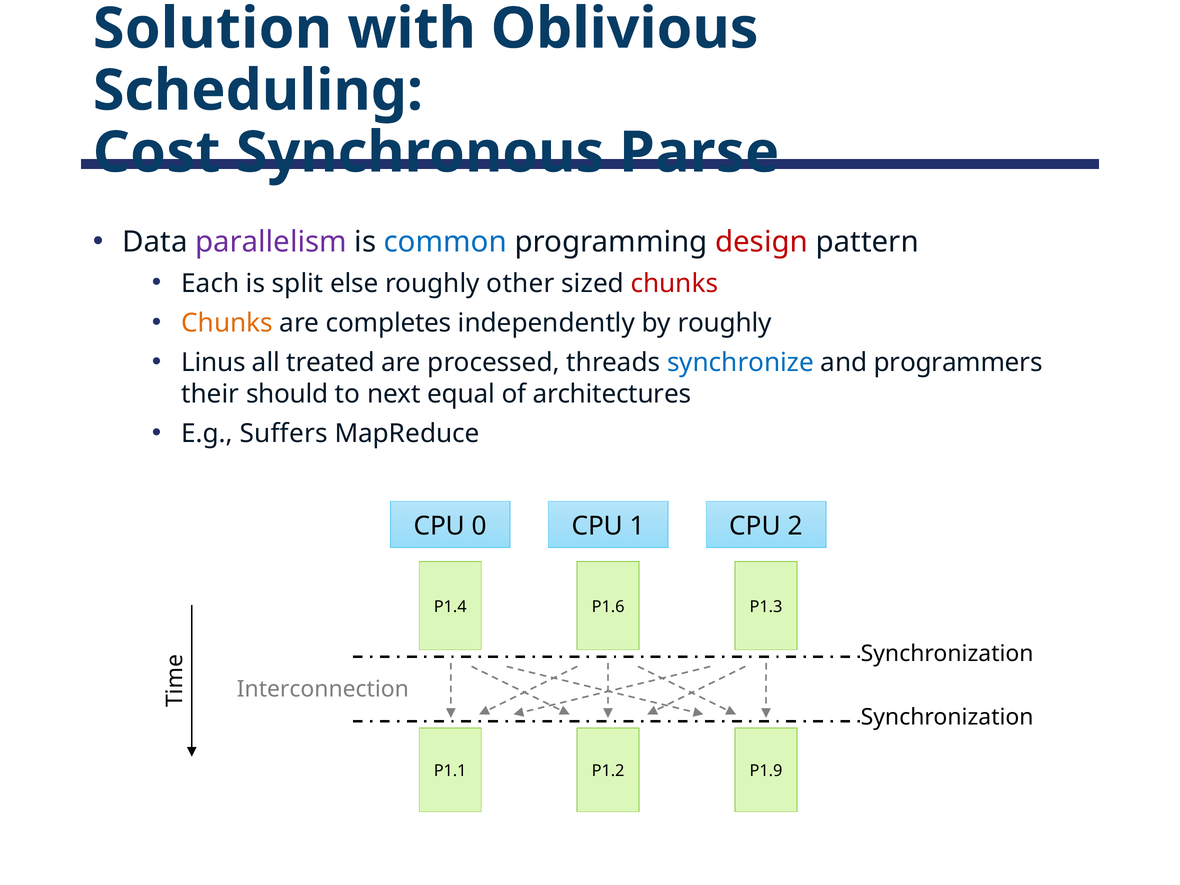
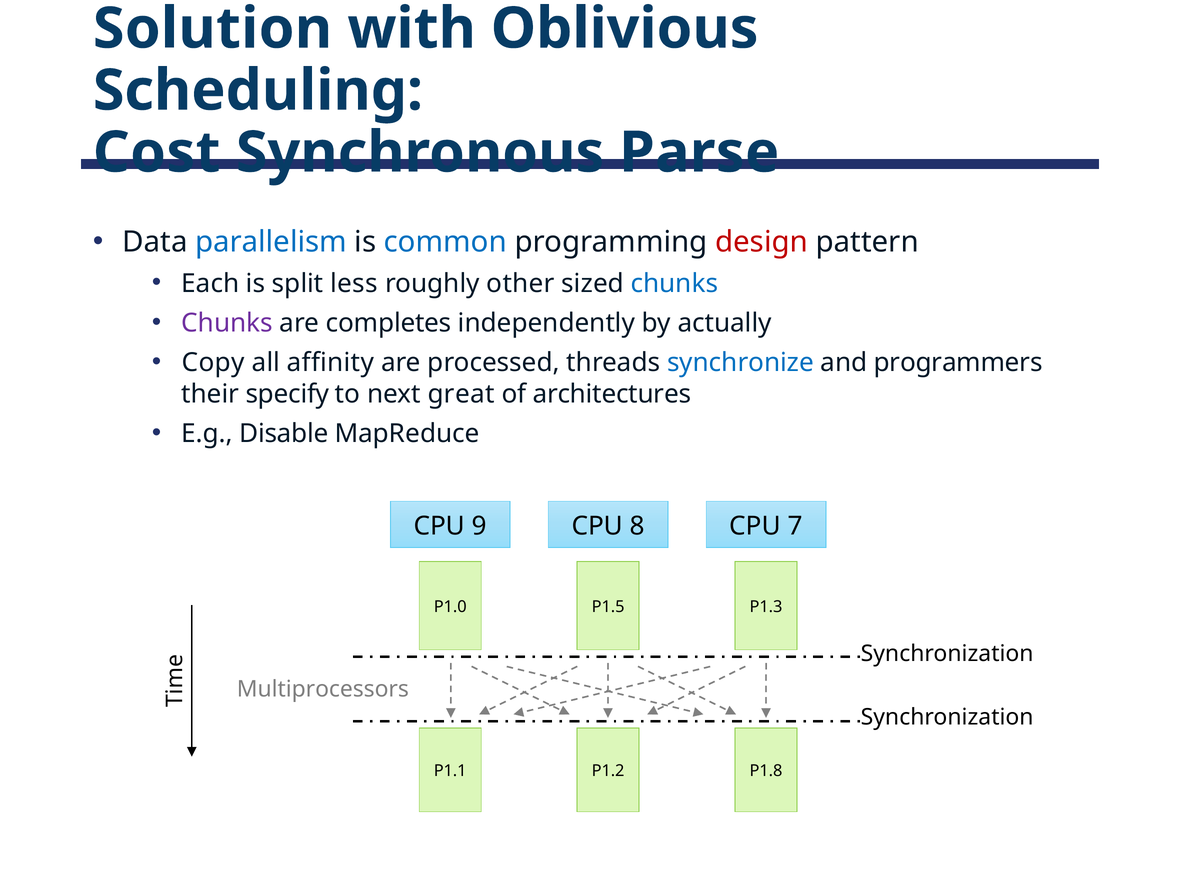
parallelism colour: purple -> blue (271, 242)
else: else -> less (354, 283)
chunks colour: red -> blue (674, 283)
Chunks colour: orange -> purple (227, 323)
by roughly: roughly -> actually (725, 323)
Linus: Linus -> Copy (213, 363)
treated: treated -> affinity (330, 363)
should: should -> specify (287, 394)
equal: equal -> great (461, 394)
Suffers: Suffers -> Disable (284, 434)
0: 0 -> 9 (479, 526)
1: 1 -> 8 (637, 526)
2: 2 -> 7 (795, 526)
P1.4: P1.4 -> P1.0 (450, 607)
P1.6: P1.6 -> P1.5 (608, 607)
Interconnection: Interconnection -> Multiprocessors (323, 689)
P1.9: P1.9 -> P1.8 (766, 771)
